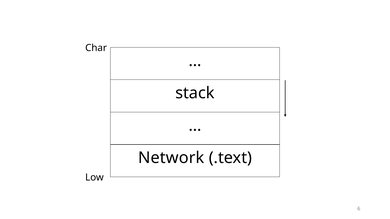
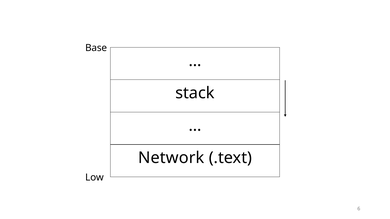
Char: Char -> Base (96, 48)
